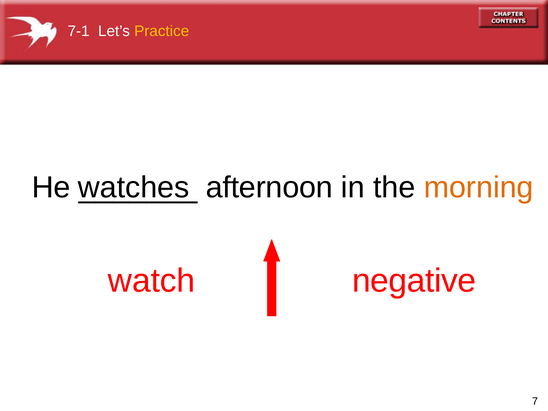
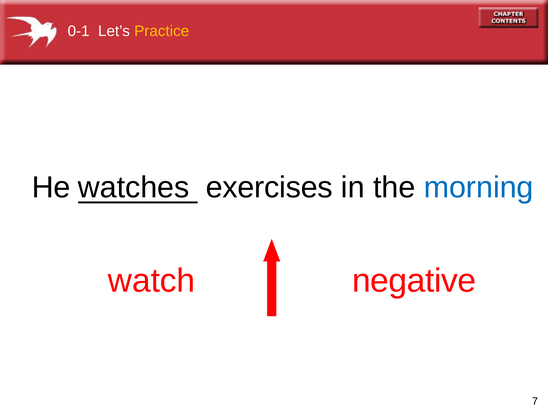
7-1: 7-1 -> 0-1 (79, 31)
afternoon: afternoon -> exercises (269, 187)
morning colour: orange -> blue (479, 187)
